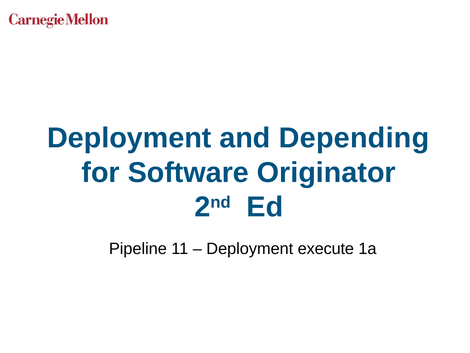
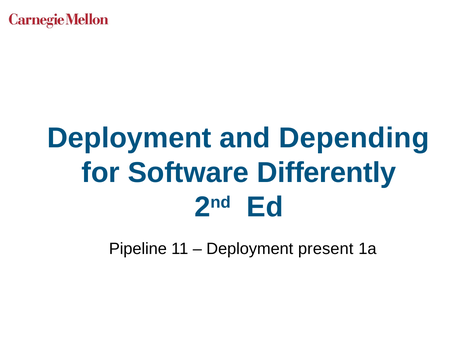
Originator: Originator -> Differently (326, 172)
execute: execute -> present (326, 248)
